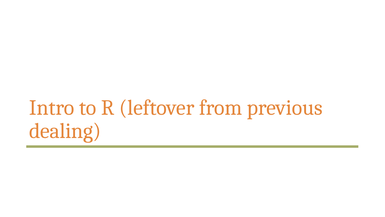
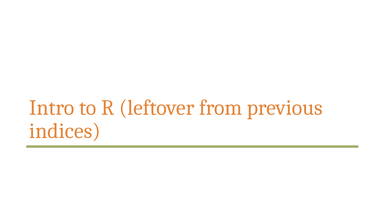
dealing: dealing -> indices (65, 131)
